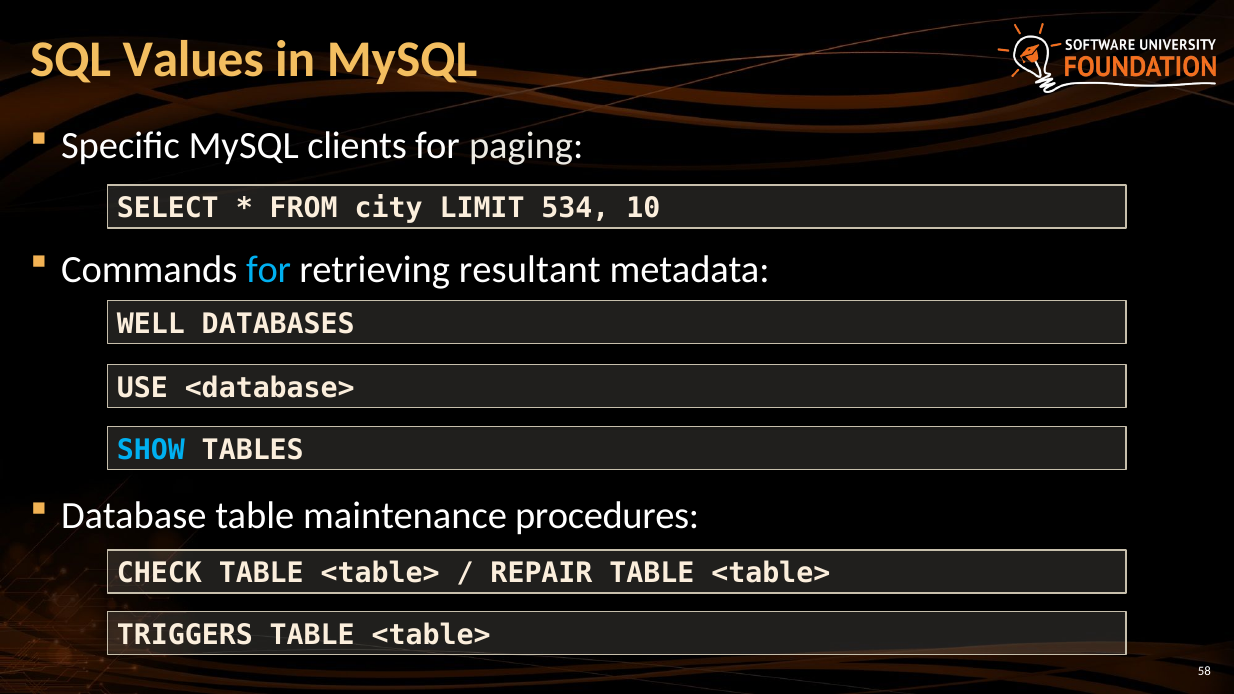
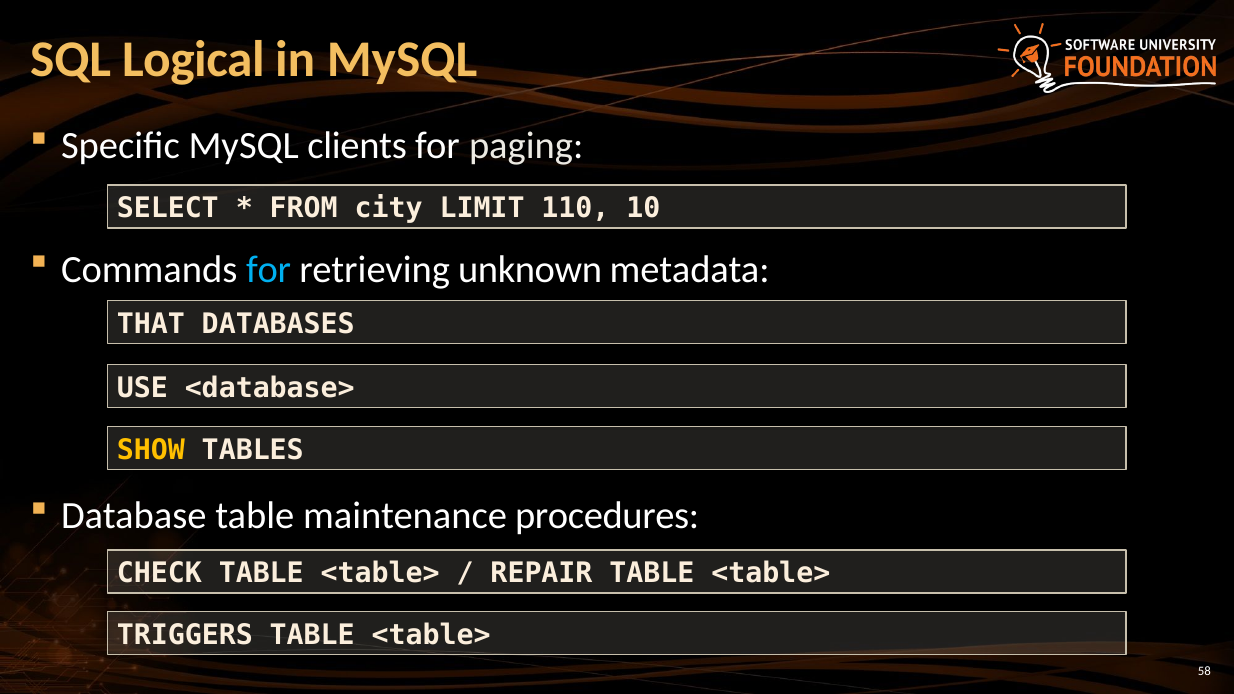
Values: Values -> Logical (193, 60)
534: 534 -> 110 (575, 209)
resultant: resultant -> unknown (530, 270)
WELL: WELL -> THAT (151, 324)
SHOW colour: light blue -> yellow (151, 450)
